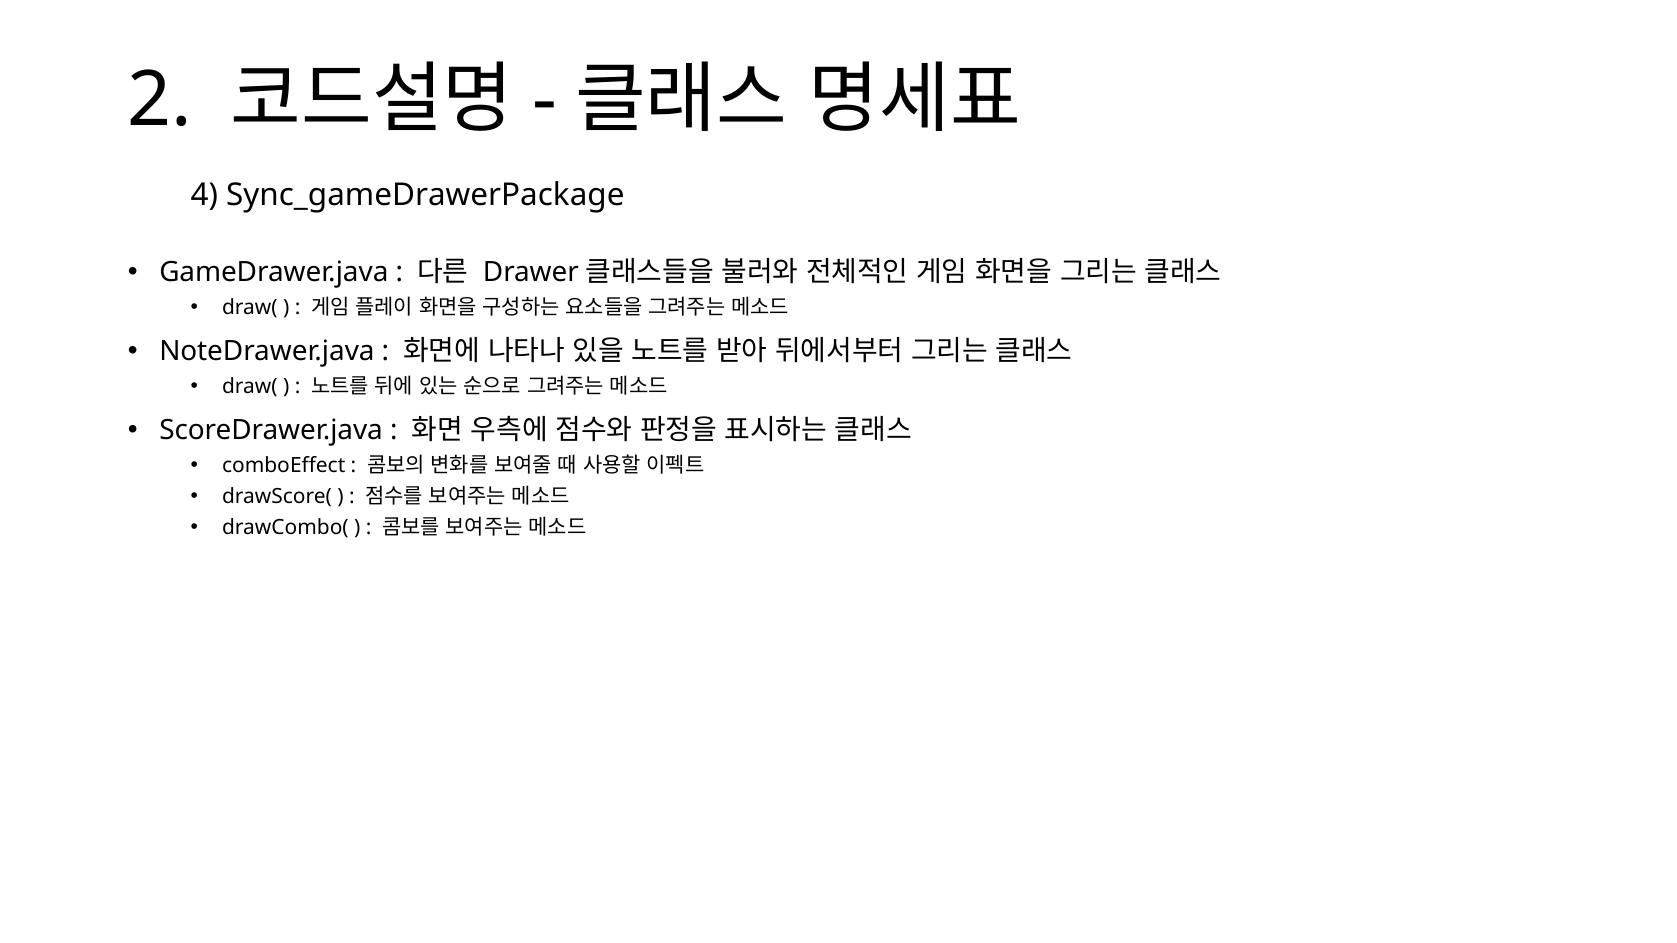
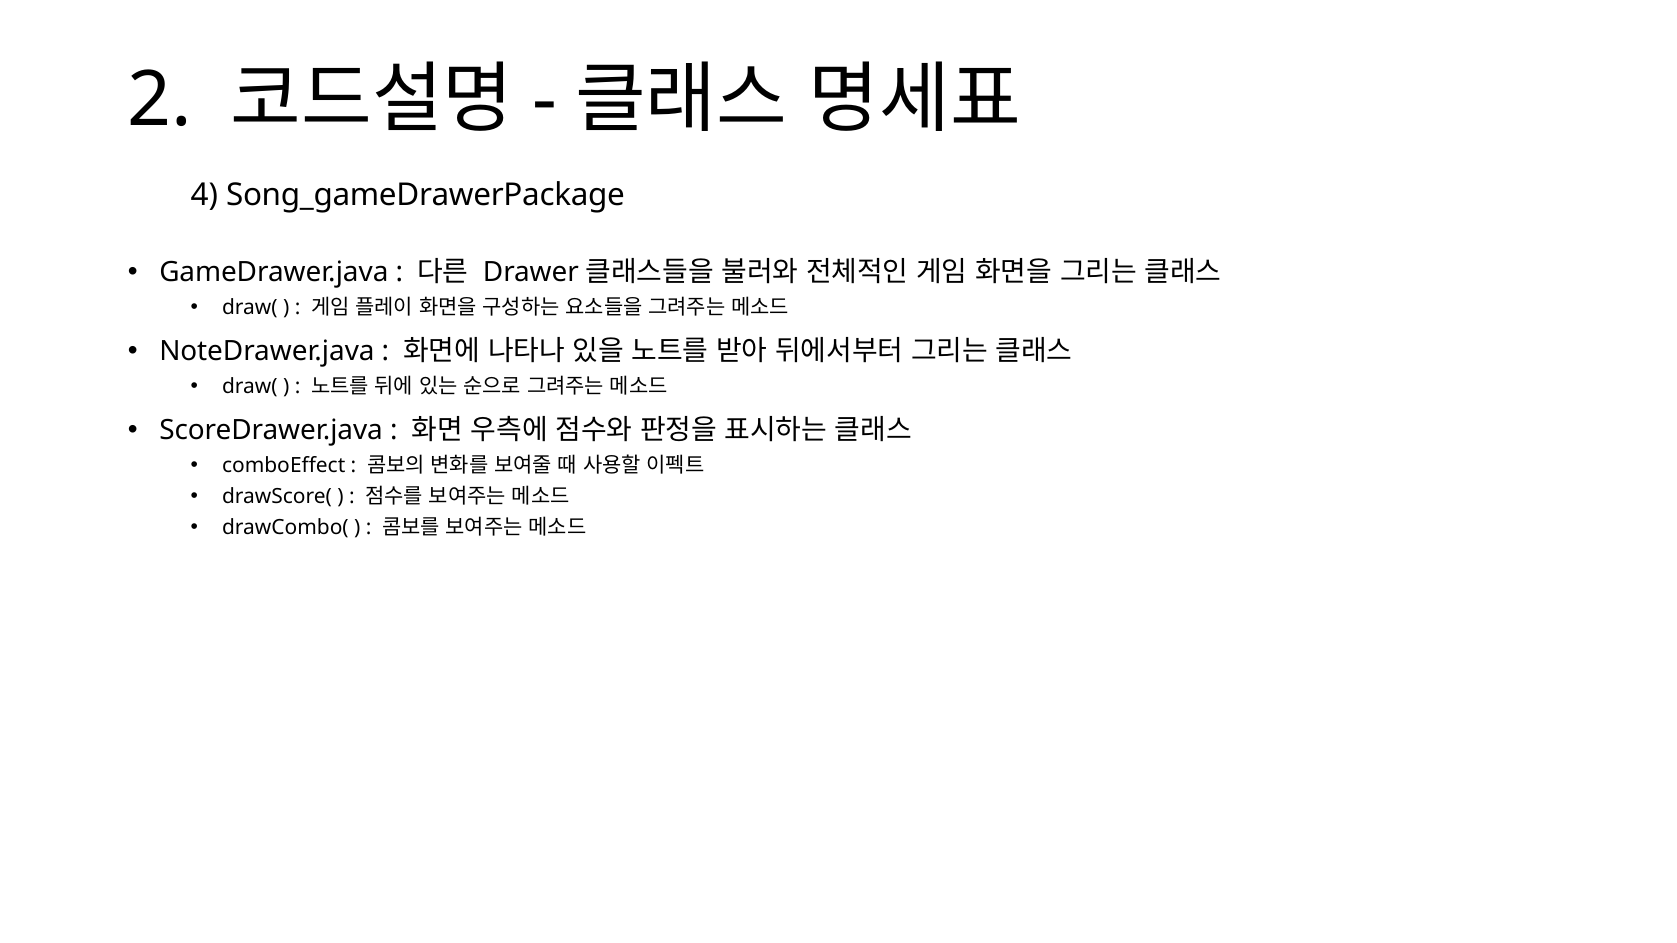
Sync_gameDrawerPackage: Sync_gameDrawerPackage -> Song_gameDrawerPackage (425, 195)
